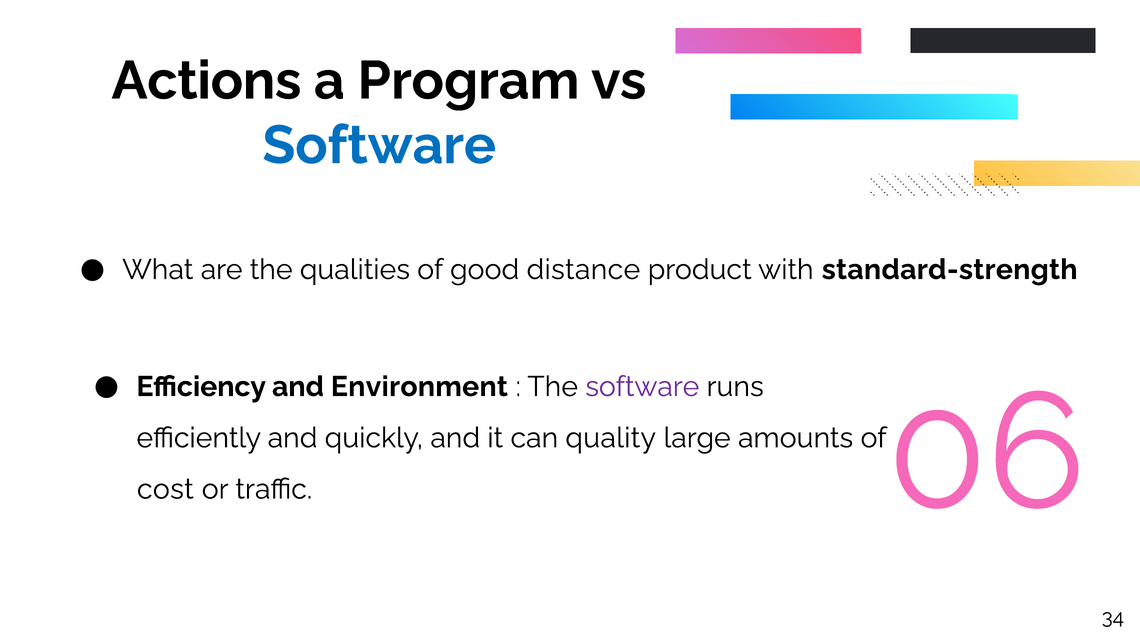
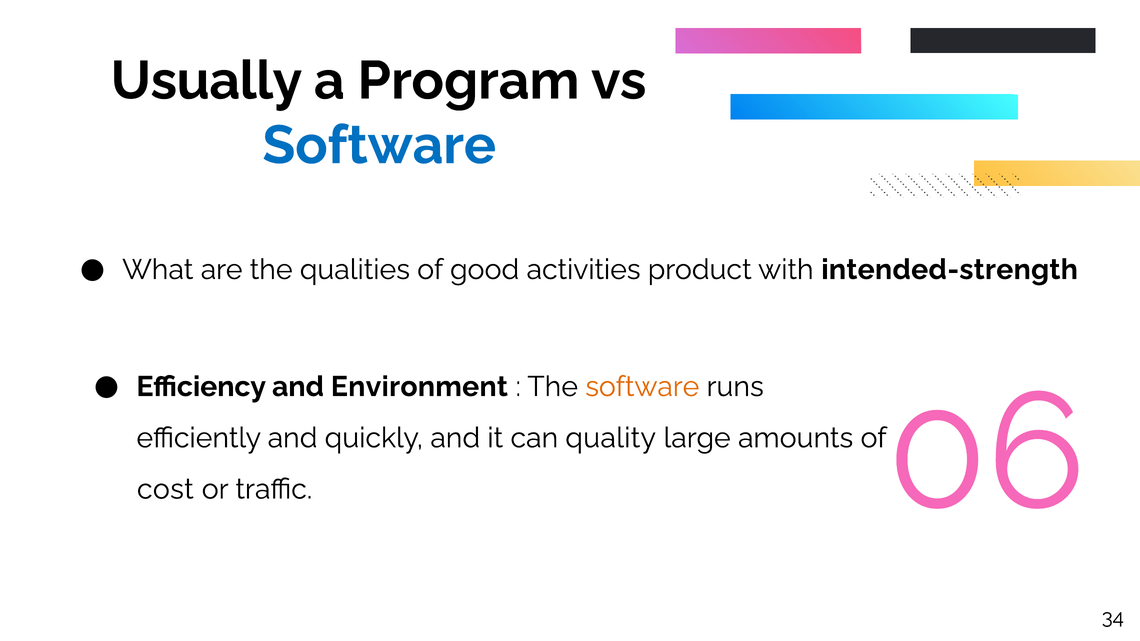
Actions: Actions -> Usually (207, 81)
distance: distance -> activities (584, 270)
standard-strength: standard-strength -> intended-strength (950, 270)
software colour: purple -> orange (642, 387)
